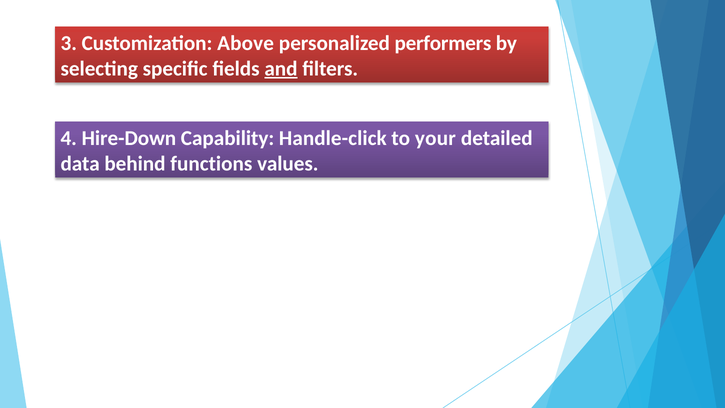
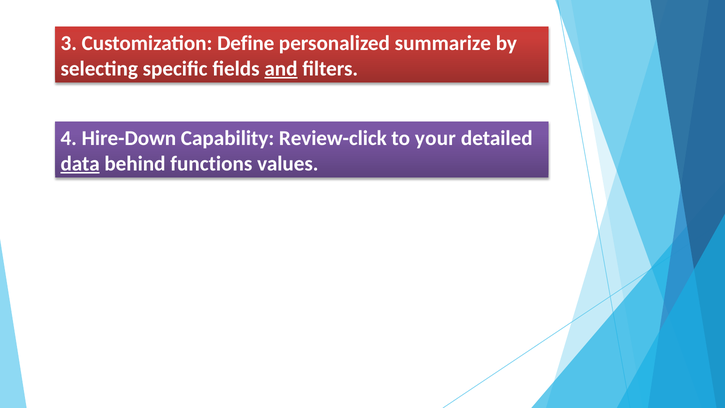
Above: Above -> Define (246, 43)
performers: performers -> summarize (443, 43)
Handle-click: Handle-click -> Review-click (333, 138)
data underline: none -> present (80, 163)
